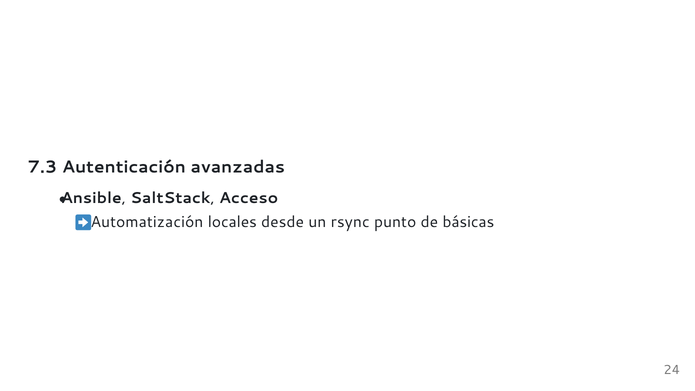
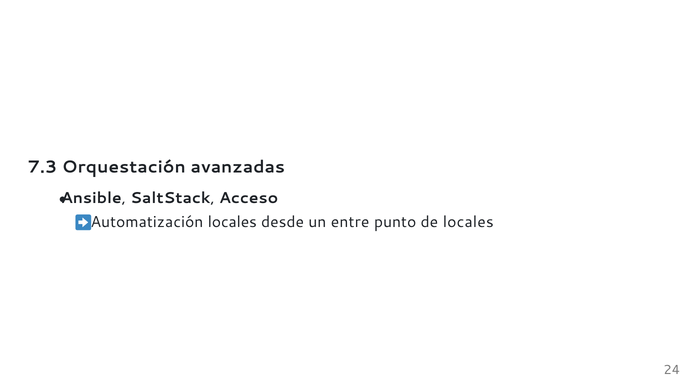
Autenticación: Autenticación -> Orquestación (124, 167)
rsync: rsync -> entre (350, 222)
de básicas: básicas -> locales (468, 222)
